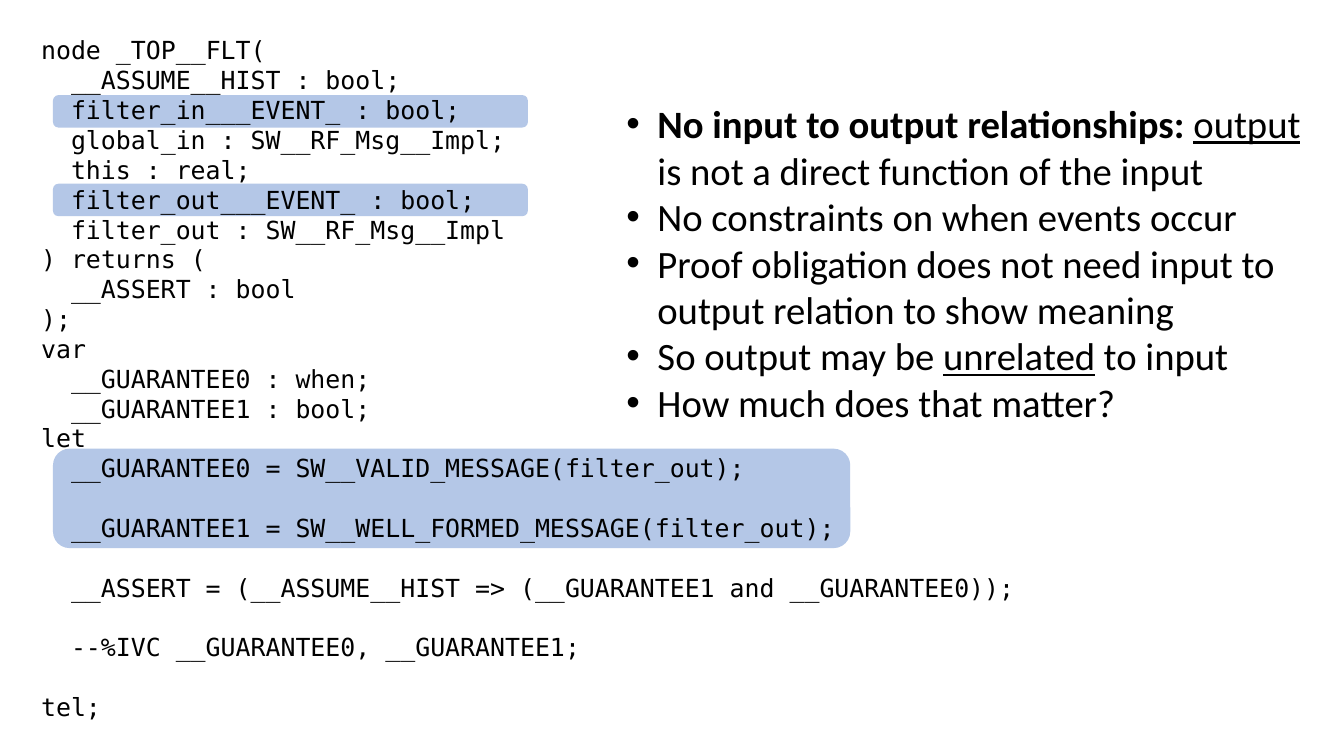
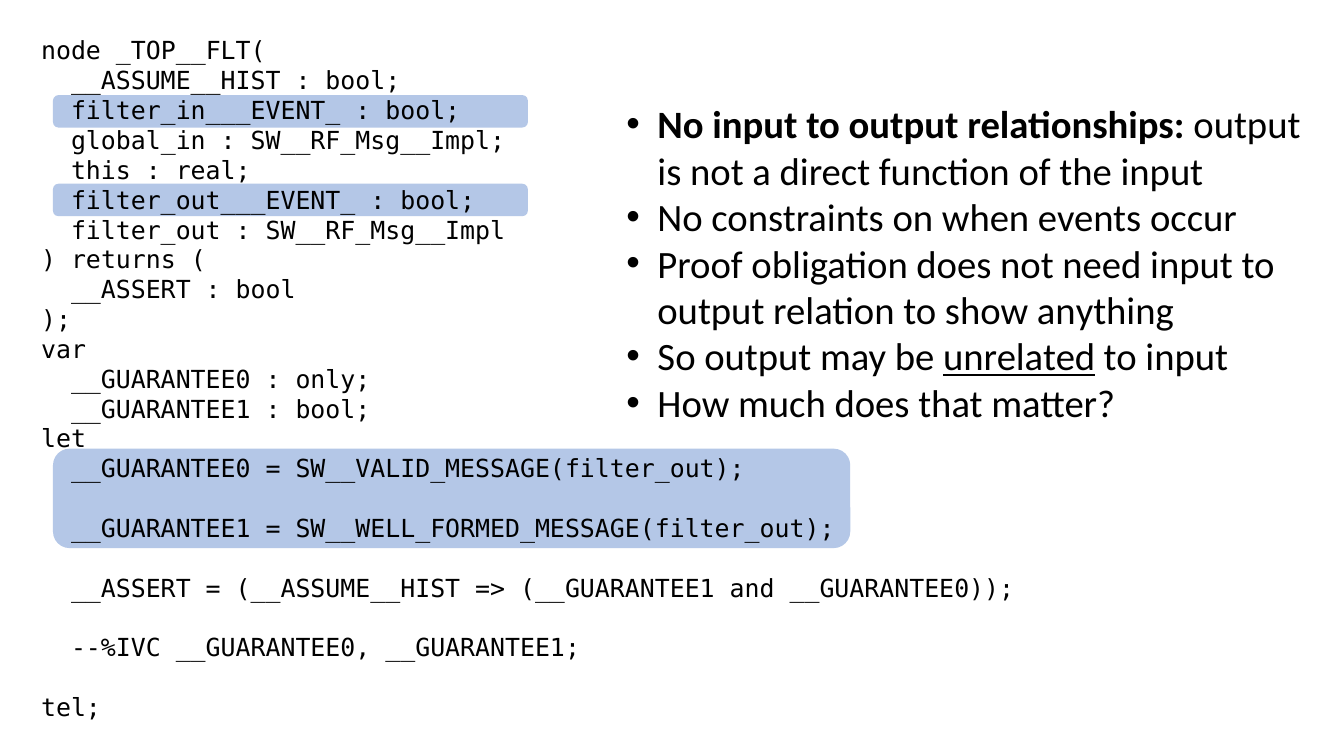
output underline: present -> none (1247, 126)
meaning: meaning -> anything (1105, 312)
when: when -> only (333, 380)
